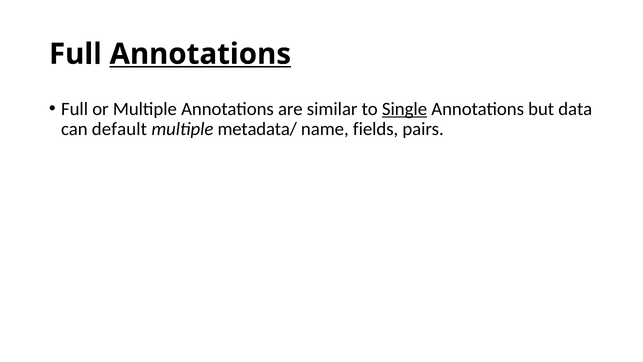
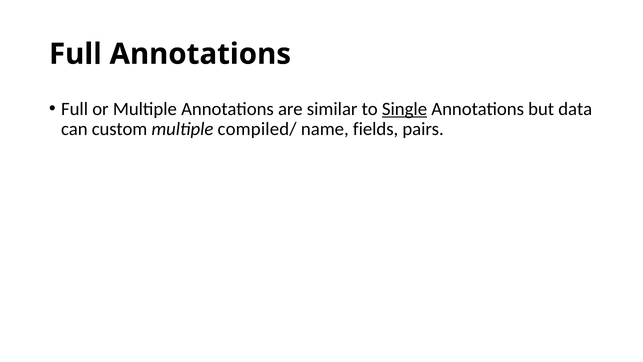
Annotations underline: present -> none (200, 54)
default: default -> custom (120, 129)
metadata/: metadata/ -> compiled/ (257, 129)
